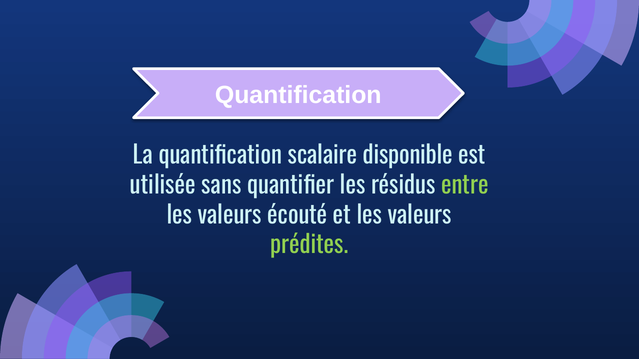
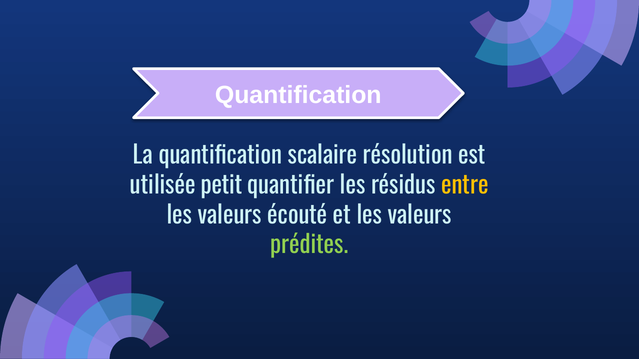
disponible: disponible -> résolution (408, 156)
sans: sans -> petit (222, 186)
entre colour: light green -> yellow (465, 186)
